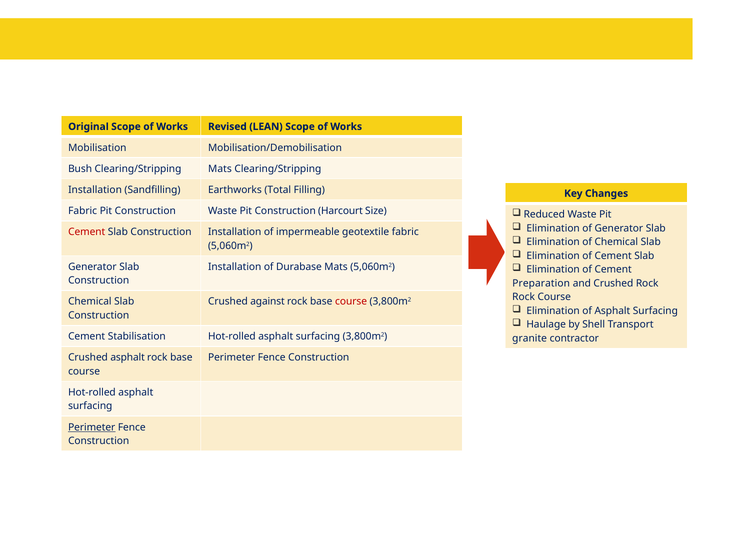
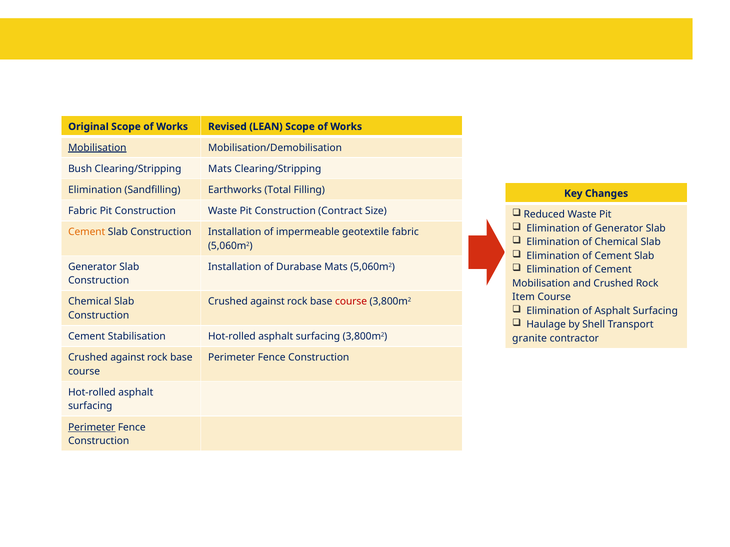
Mobilisation underline: none -> present (97, 148)
Installation: Installation -> Elimination (95, 190)
Harcourt: Harcourt -> Contract (340, 211)
Cement colour: red -> orange (87, 232)
Preparation: Preparation -> Mobilisation (541, 284)
Rock: Rock -> Item (524, 297)
asphalt: asphalt -> against (128, 358)
